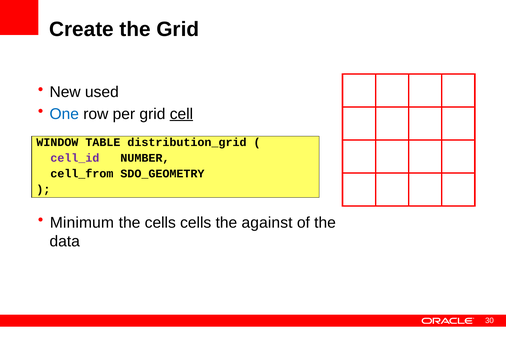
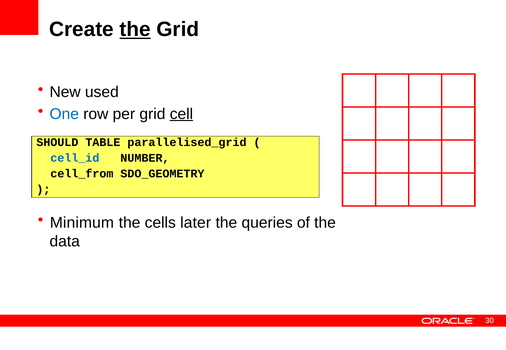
the underline: none -> present (135, 29)
WINDOW: WINDOW -> SHOULD (57, 143)
distribution_grid: distribution_grid -> parallelised_grid (187, 143)
cell_id colour: purple -> blue (75, 158)
cells cells: cells -> later (196, 223)
against: against -> queries (267, 223)
